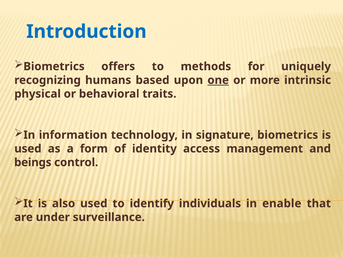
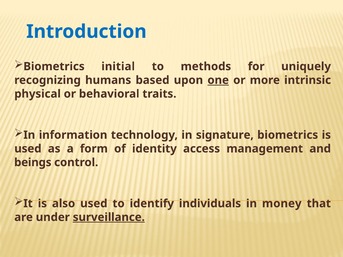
offers: offers -> initial (118, 67)
enable: enable -> money (282, 204)
surveillance underline: none -> present (109, 217)
